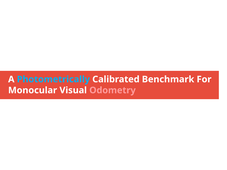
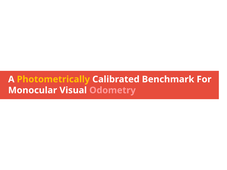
Photometrically colour: light blue -> yellow (53, 79)
